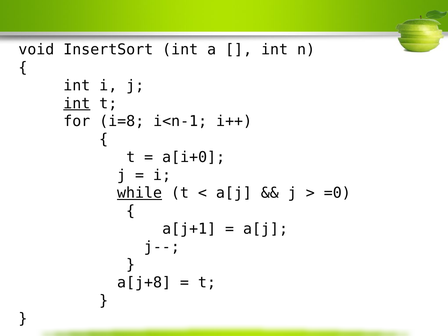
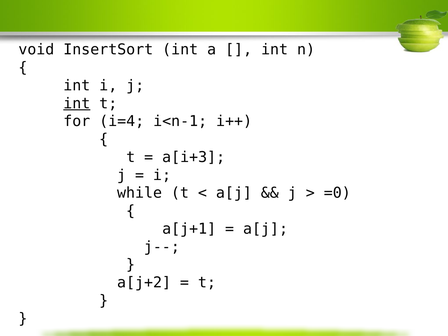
i=8: i=8 -> i=4 (122, 121)
a[i+0: a[i+0 -> a[i+3 (194, 157)
while underline: present -> none (140, 193)
a[j+8: a[j+8 -> a[j+2 (144, 283)
